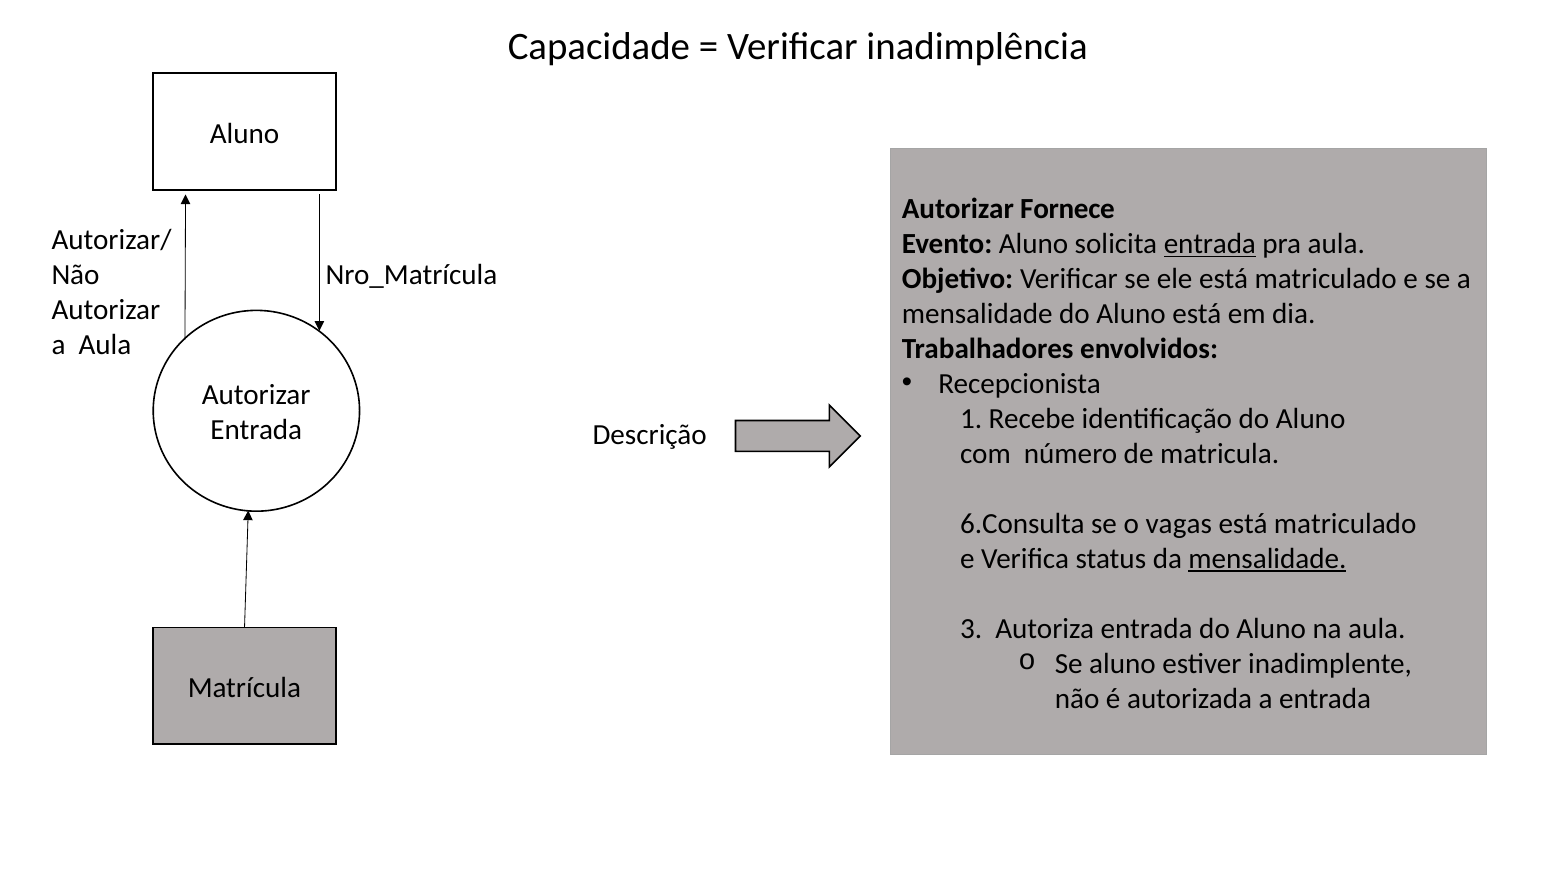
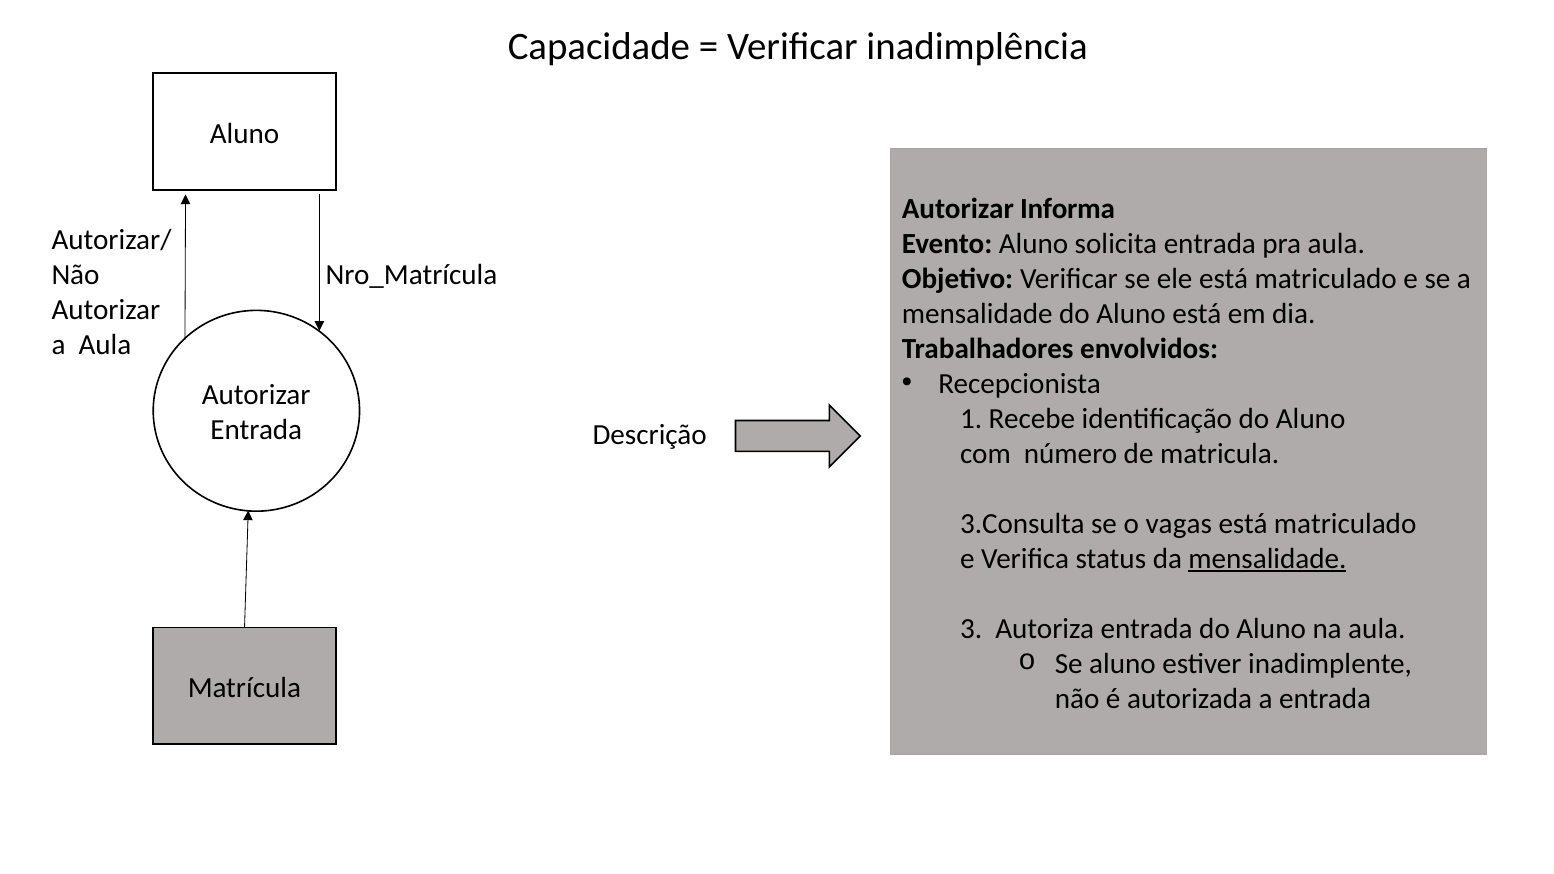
Fornece: Fornece -> Informa (1068, 209)
entrada underline: present -> none (1210, 244)
6.Consulta: 6.Consulta -> 3.Consulta (1022, 524)
